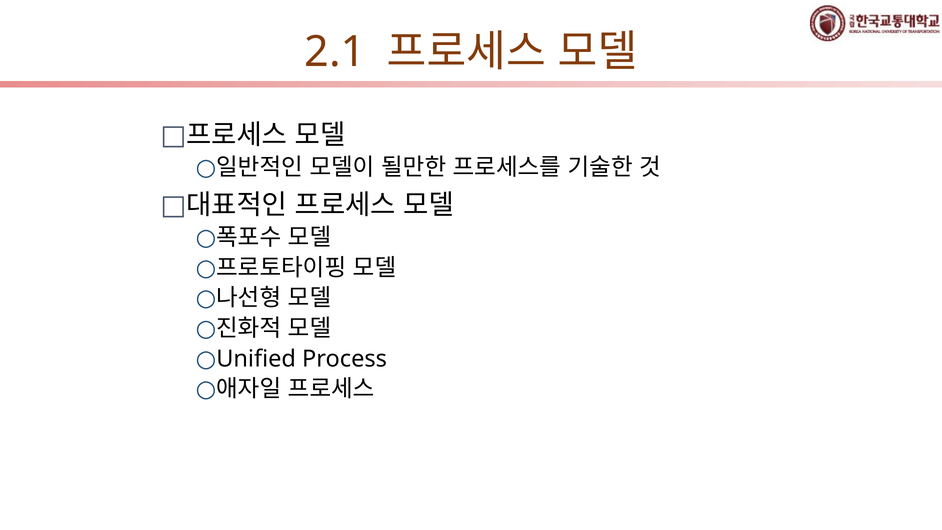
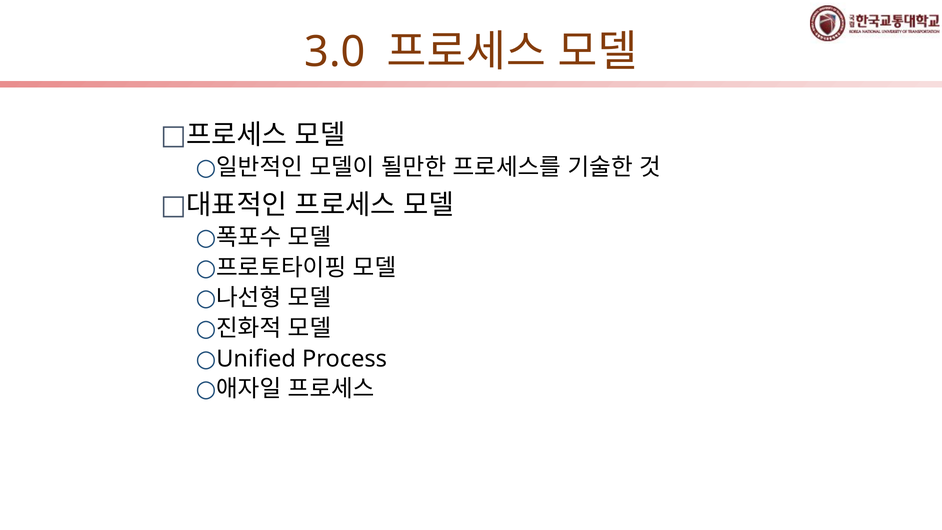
2.1: 2.1 -> 3.0 (335, 52)
